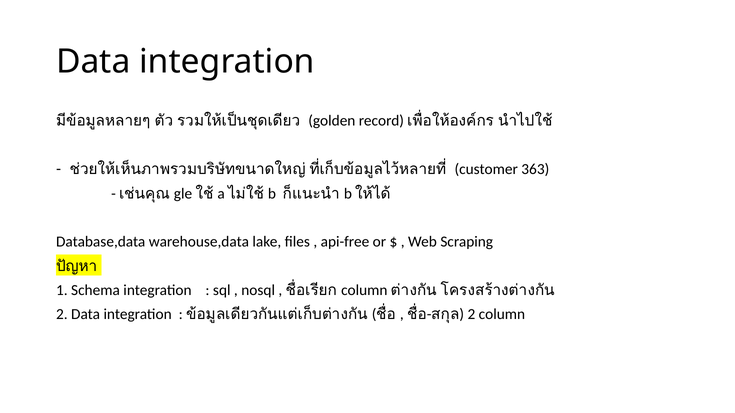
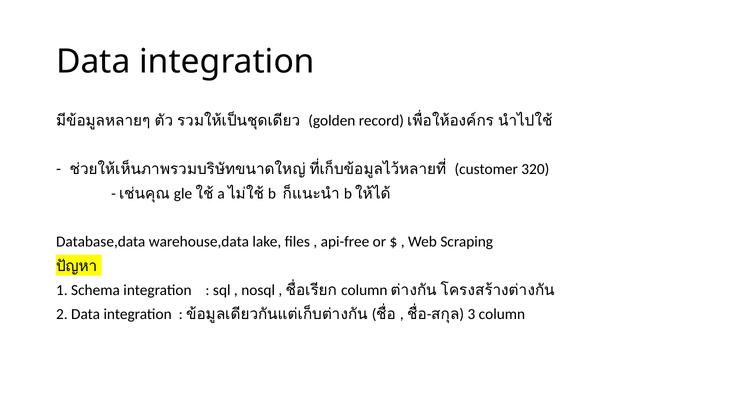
363: 363 -> 320 (535, 169)
2: 2 -> 3 (471, 315)
